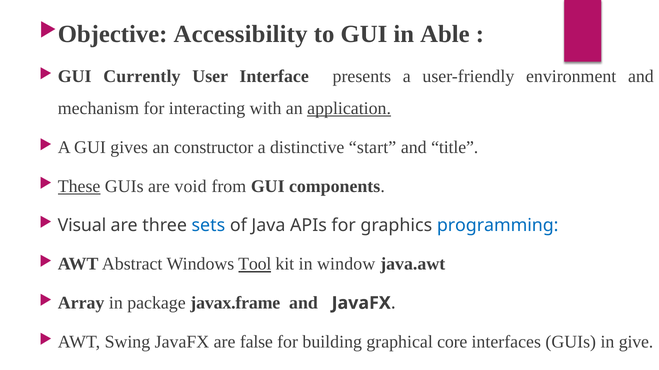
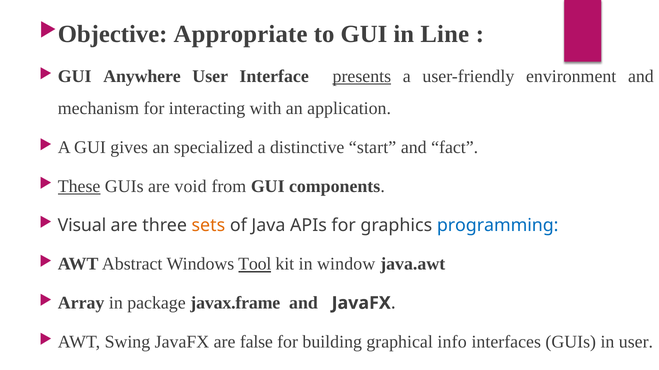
Accessibility: Accessibility -> Appropriate (241, 34)
Able: Able -> Line (445, 34)
Currently: Currently -> Anywhere (142, 77)
presents underline: none -> present (362, 77)
application underline: present -> none (349, 109)
constructor: constructor -> specialized (214, 148)
title: title -> fact (455, 148)
sets colour: blue -> orange (208, 226)
core: core -> info (452, 343)
in give: give -> user (636, 343)
